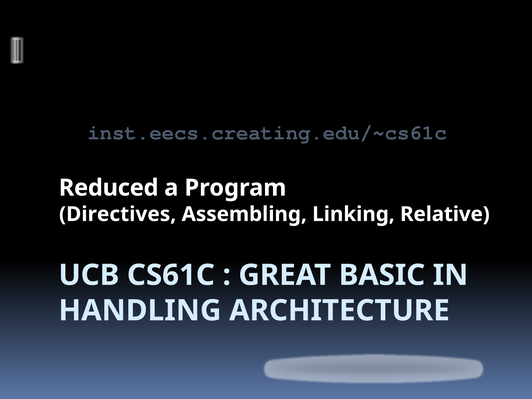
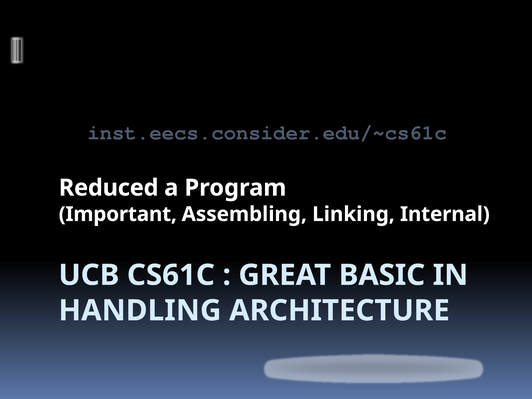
inst.eecs.creating.edu/~cs61c: inst.eecs.creating.edu/~cs61c -> inst.eecs.consider.edu/~cs61c (267, 133)
Directives: Directives -> Important (118, 214)
Relative: Relative -> Internal (445, 214)
